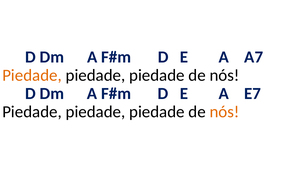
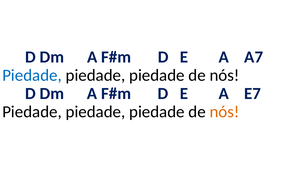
Piedade colour: orange -> blue (32, 75)
